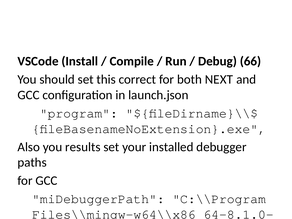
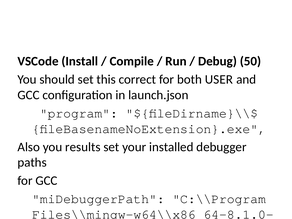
66: 66 -> 50 (250, 61)
NEXT: NEXT -> USER (219, 79)
